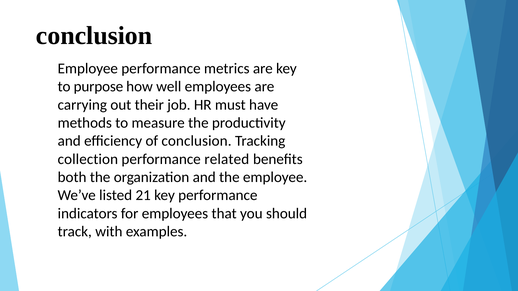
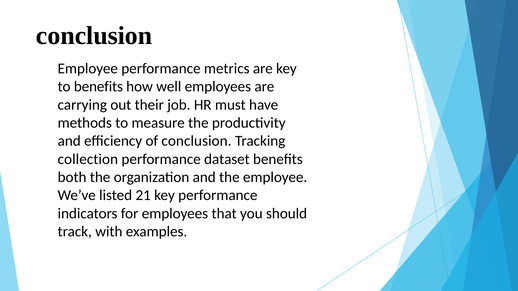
to purpose: purpose -> benefits (98, 87)
related: related -> dataset (227, 159)
